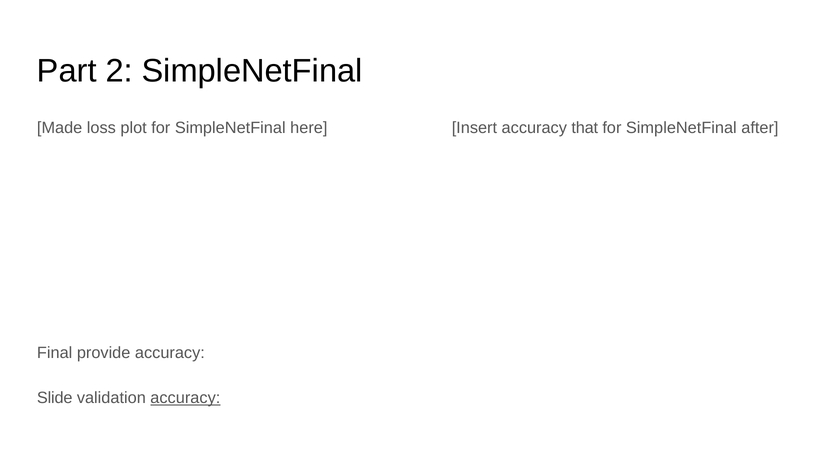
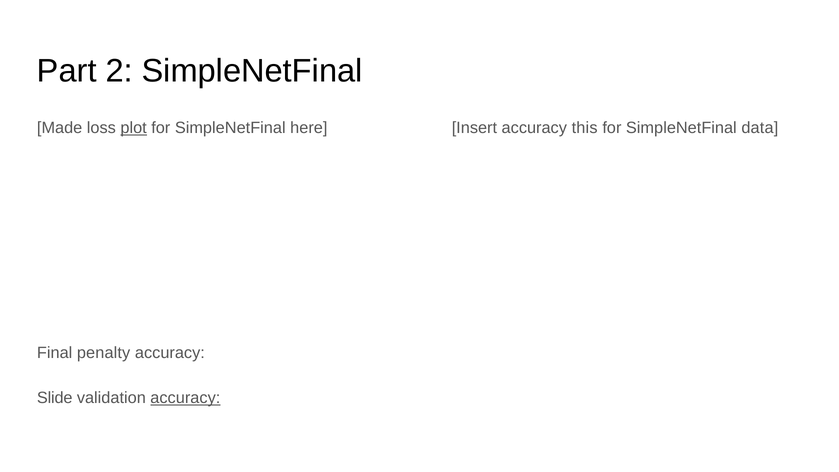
plot underline: none -> present (134, 128)
that: that -> this (585, 128)
after: after -> data (760, 128)
provide: provide -> penalty (104, 353)
